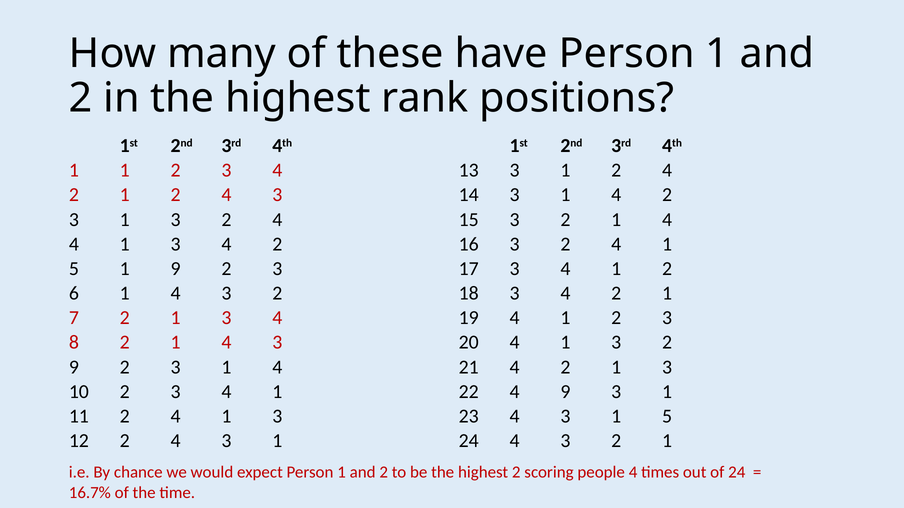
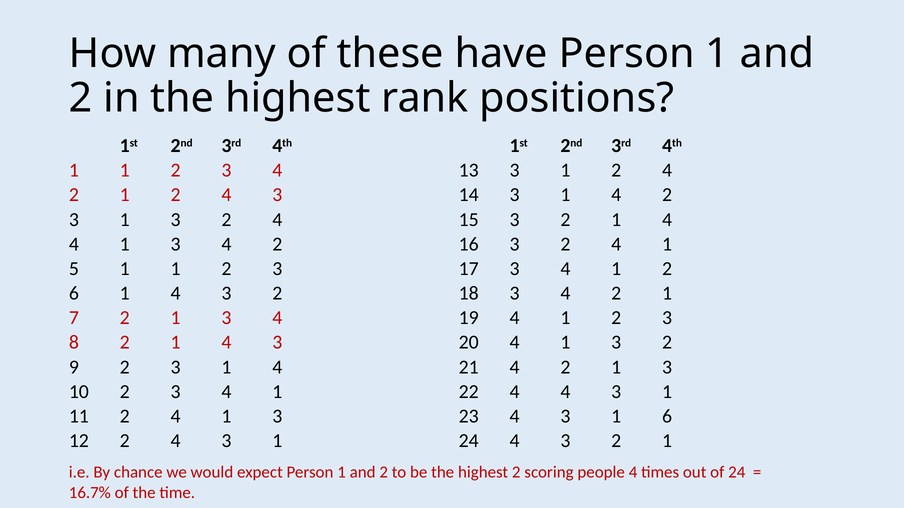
5 1 9: 9 -> 1 (176, 269)
22 4 9: 9 -> 4 (565, 392)
1 5: 5 -> 6 (667, 417)
